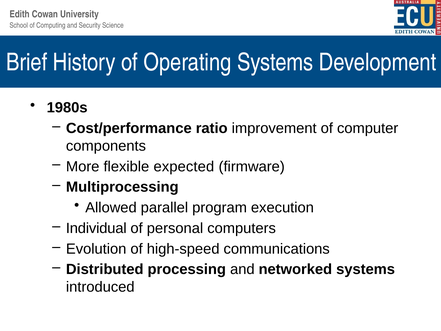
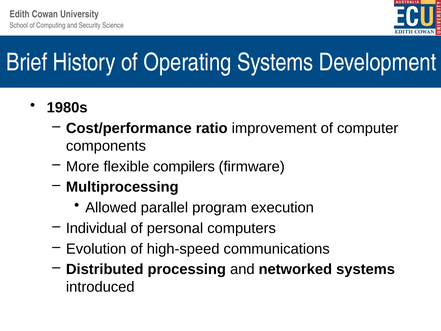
expected: expected -> compilers (184, 166)
